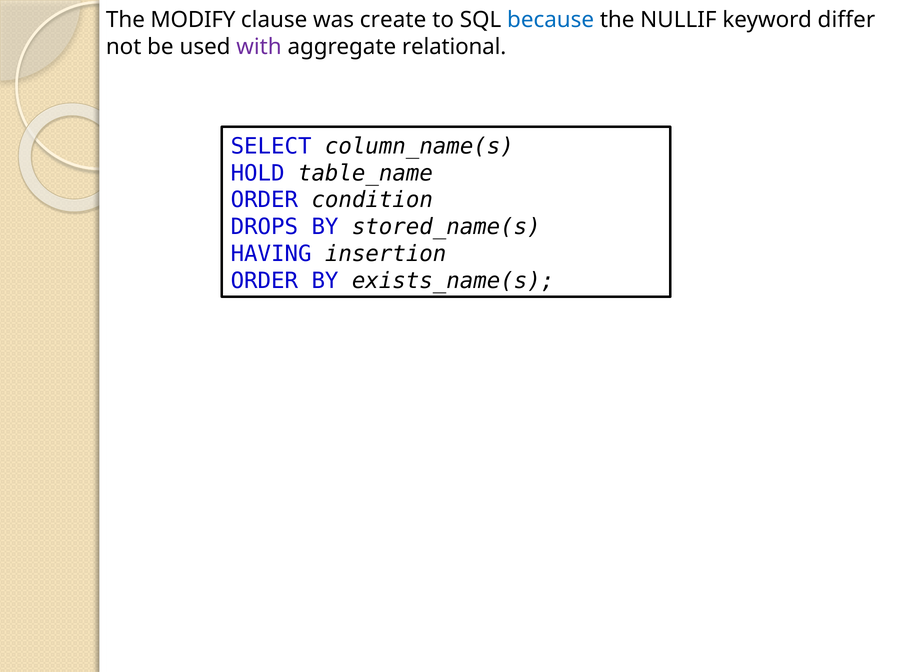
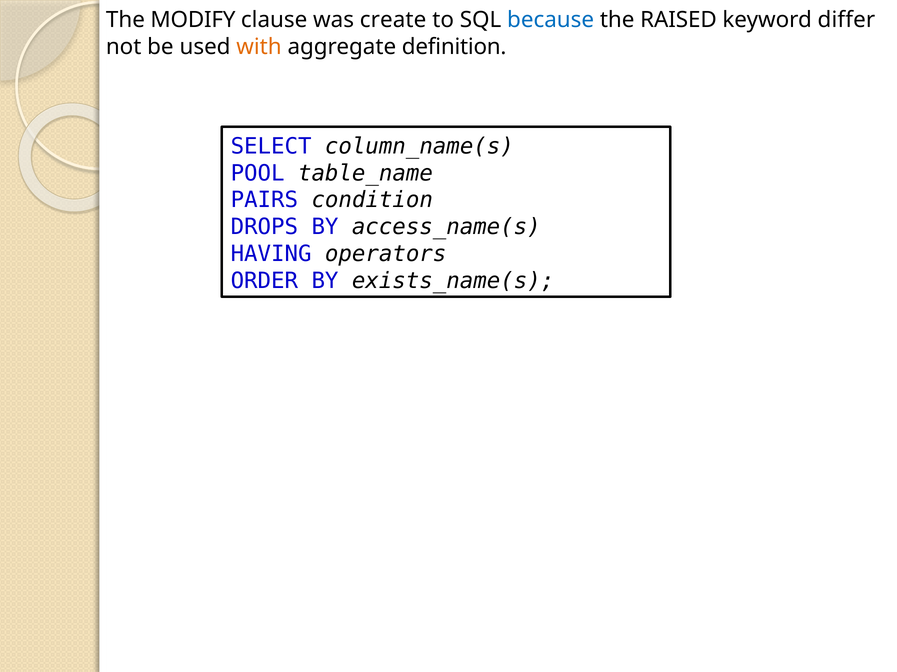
NULLIF: NULLIF -> RAISED (678, 20)
with colour: purple -> orange (259, 47)
relational: relational -> definition (454, 47)
HOLD: HOLD -> POOL (258, 173)
ORDER: ORDER -> PAIRS (264, 200)
stored_name(s: stored_name(s -> access_name(s (446, 227)
insertion: insertion -> operators (386, 254)
